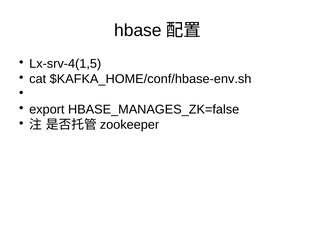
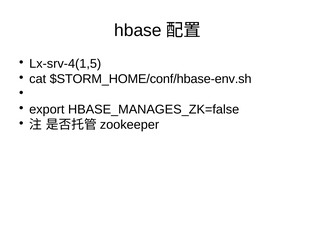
$KAFKA_HOME/conf/hbase-env.sh: $KAFKA_HOME/conf/hbase-env.sh -> $STORM_HOME/conf/hbase-env.sh (151, 79)
